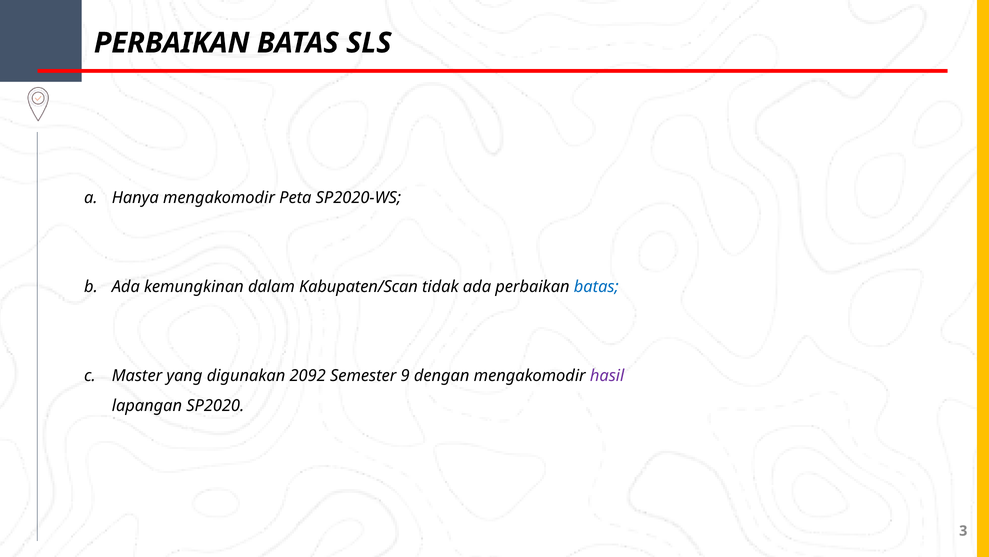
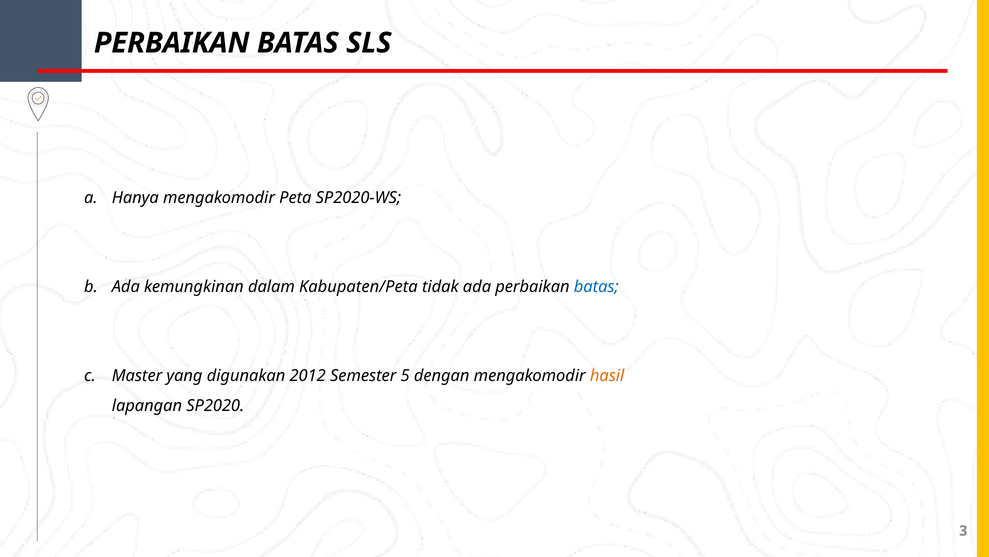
Kabupaten/Scan: Kabupaten/Scan -> Kabupaten/Peta (358, 287)
2092: 2092 -> 2012 (308, 376)
9: 9 -> 5 (405, 376)
hasil colour: purple -> orange (607, 376)
